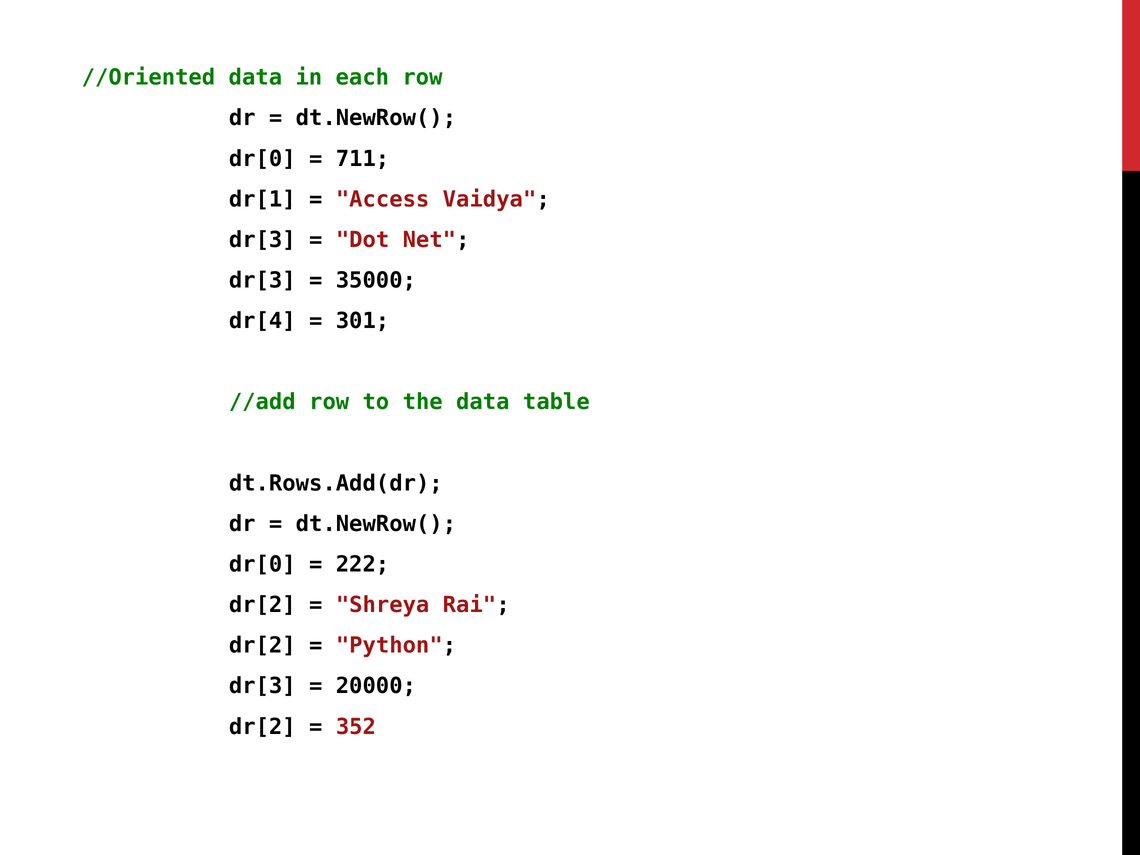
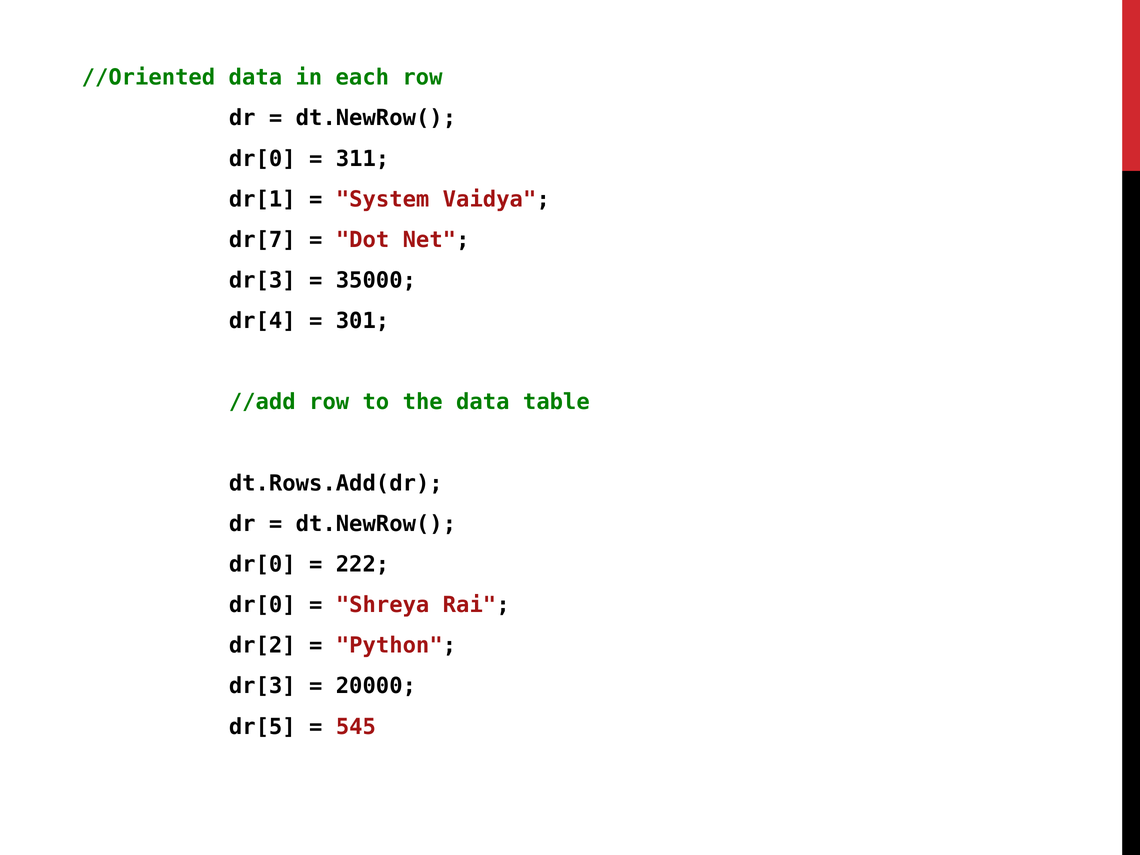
711: 711 -> 311 (362, 159)
Access: Access -> System (383, 199)
dr[3: dr[3 -> dr[7 (262, 240)
dr[2: dr[2 -> dr[0 (262, 605)
dr[2: dr[2 -> dr[5 (262, 727)
352: 352 -> 545 (356, 727)
